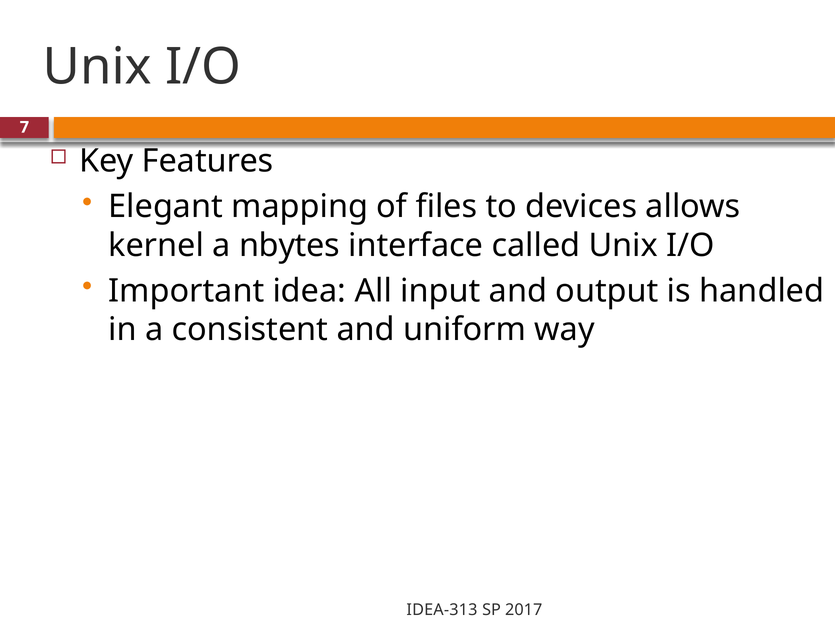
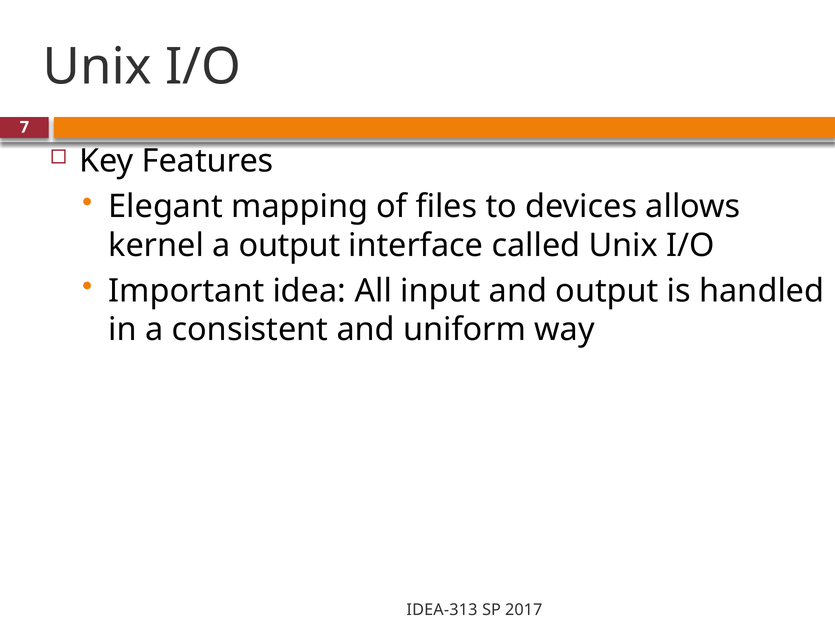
a nbytes: nbytes -> output (290, 245)
